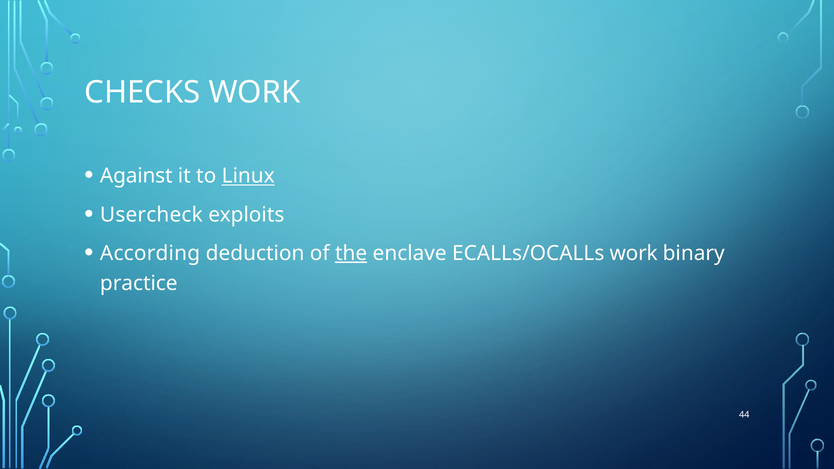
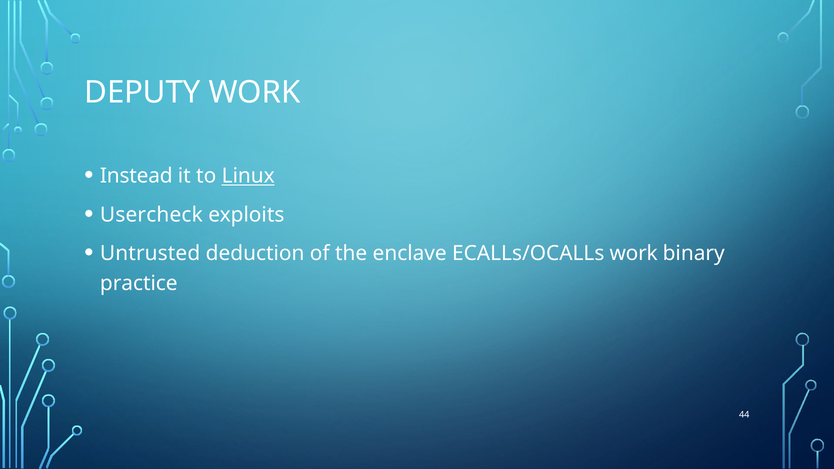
CHECKS: CHECKS -> DEPUTY (142, 93)
Against: Against -> Instead (136, 176)
According: According -> Untrusted (150, 253)
the underline: present -> none (351, 253)
